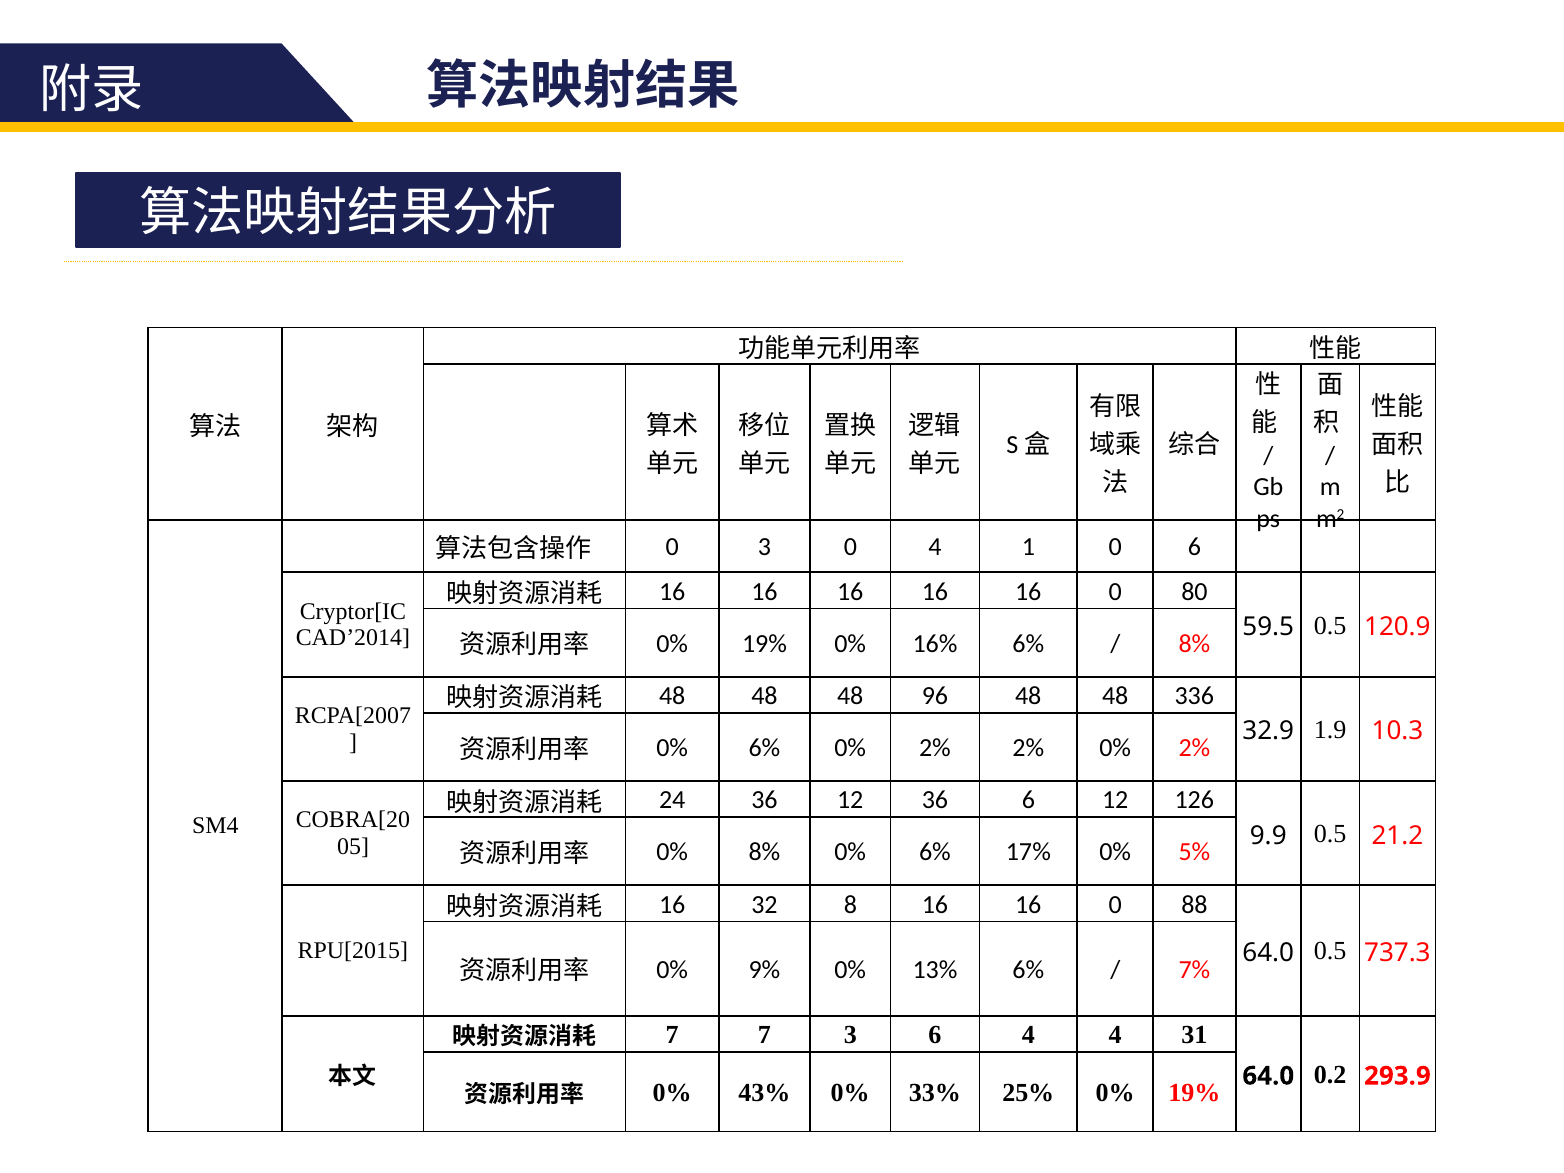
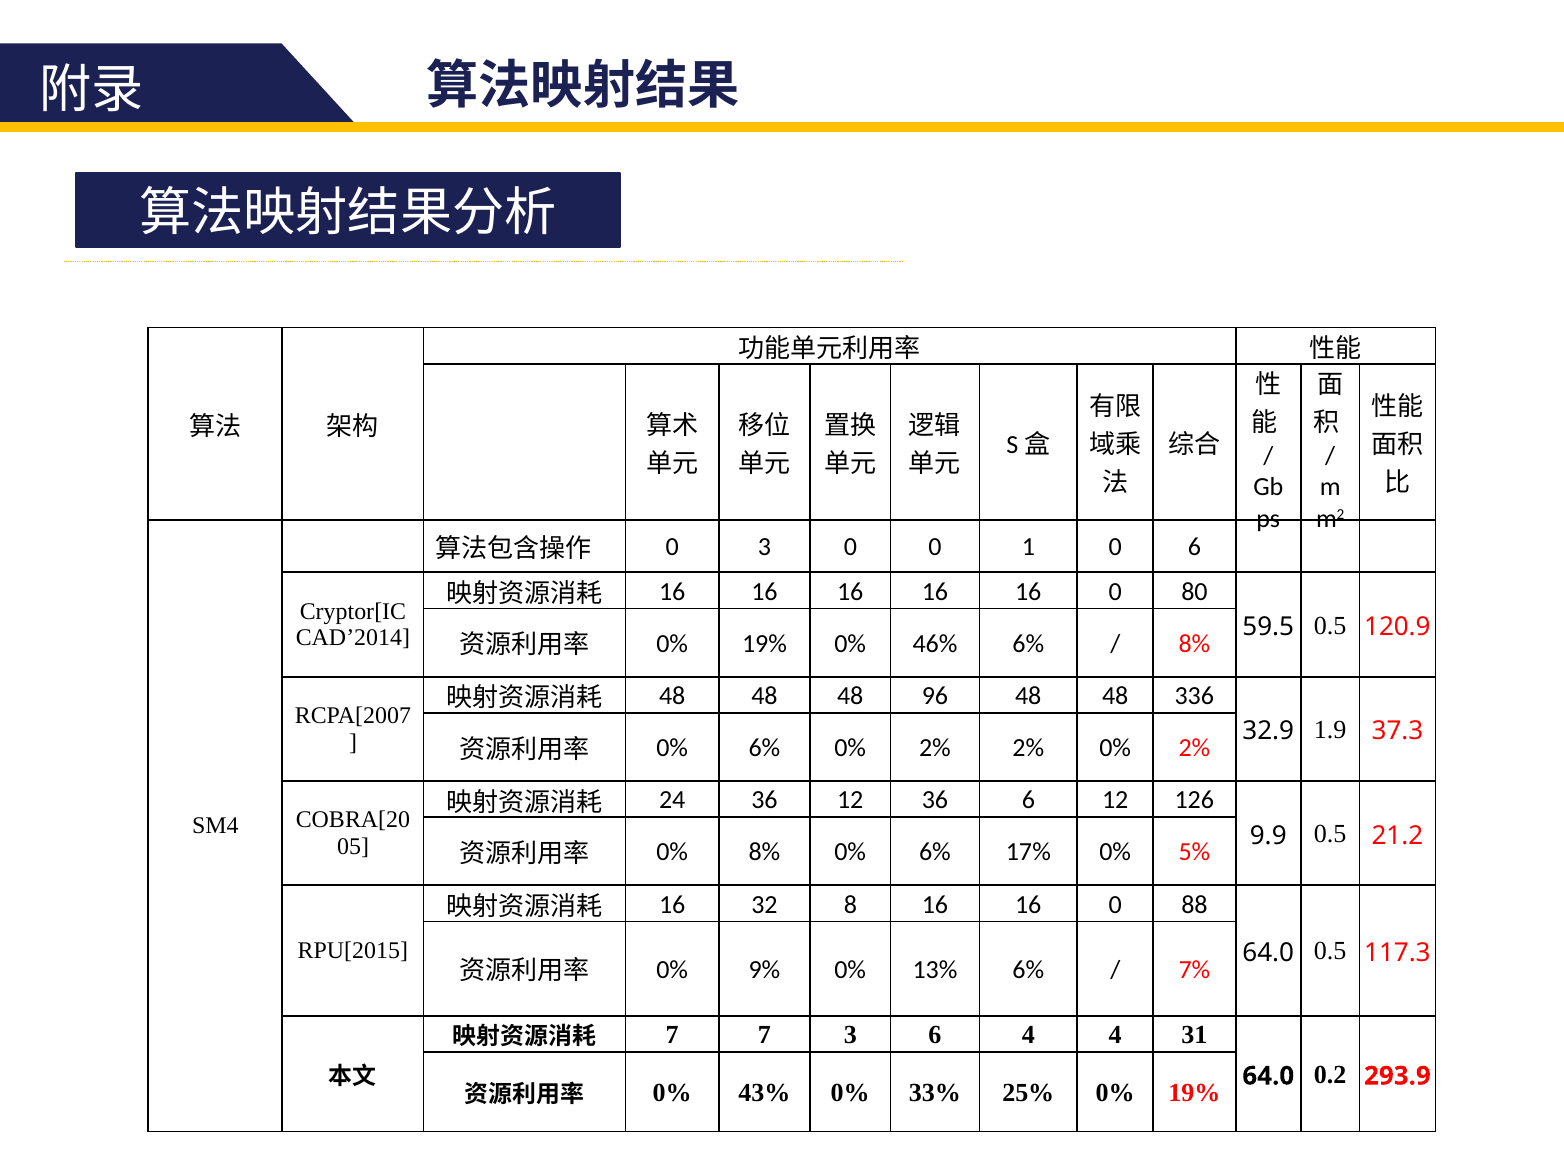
0 4: 4 -> 0 (935, 547)
16%: 16% -> 46% (935, 644)
10.3: 10.3 -> 37.3 (1397, 731)
737.3: 737.3 -> 117.3 (1397, 953)
